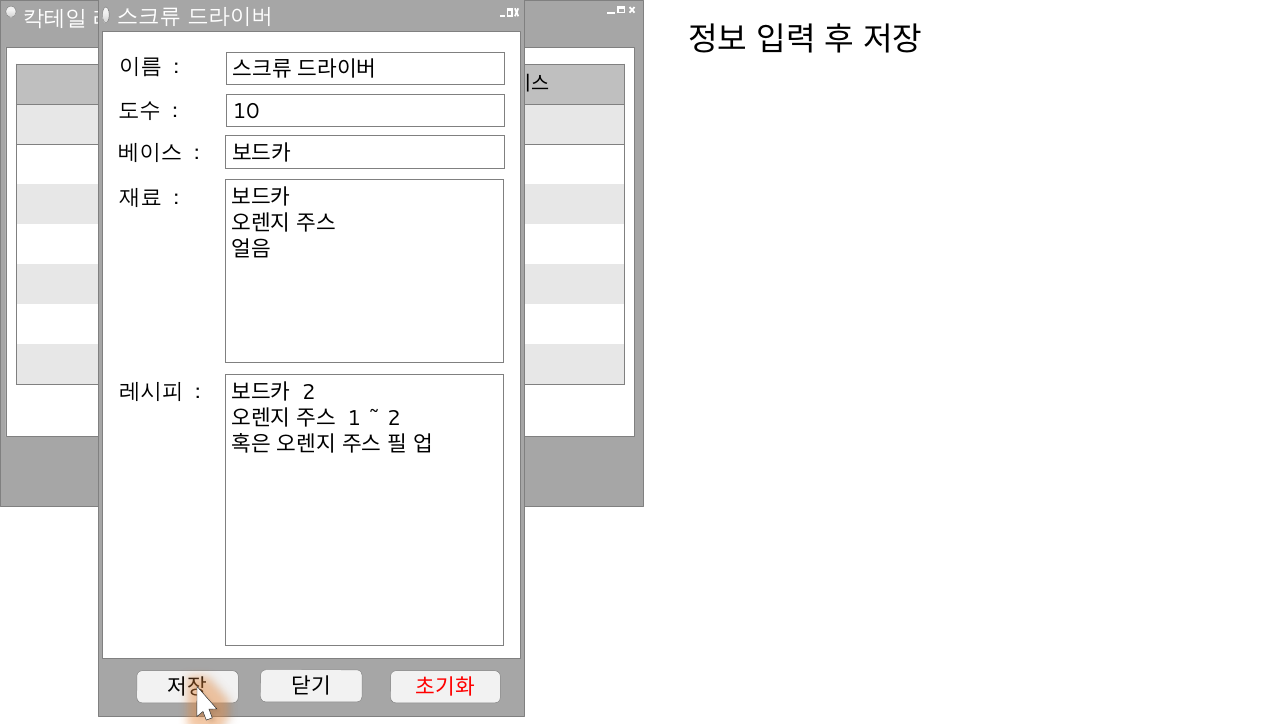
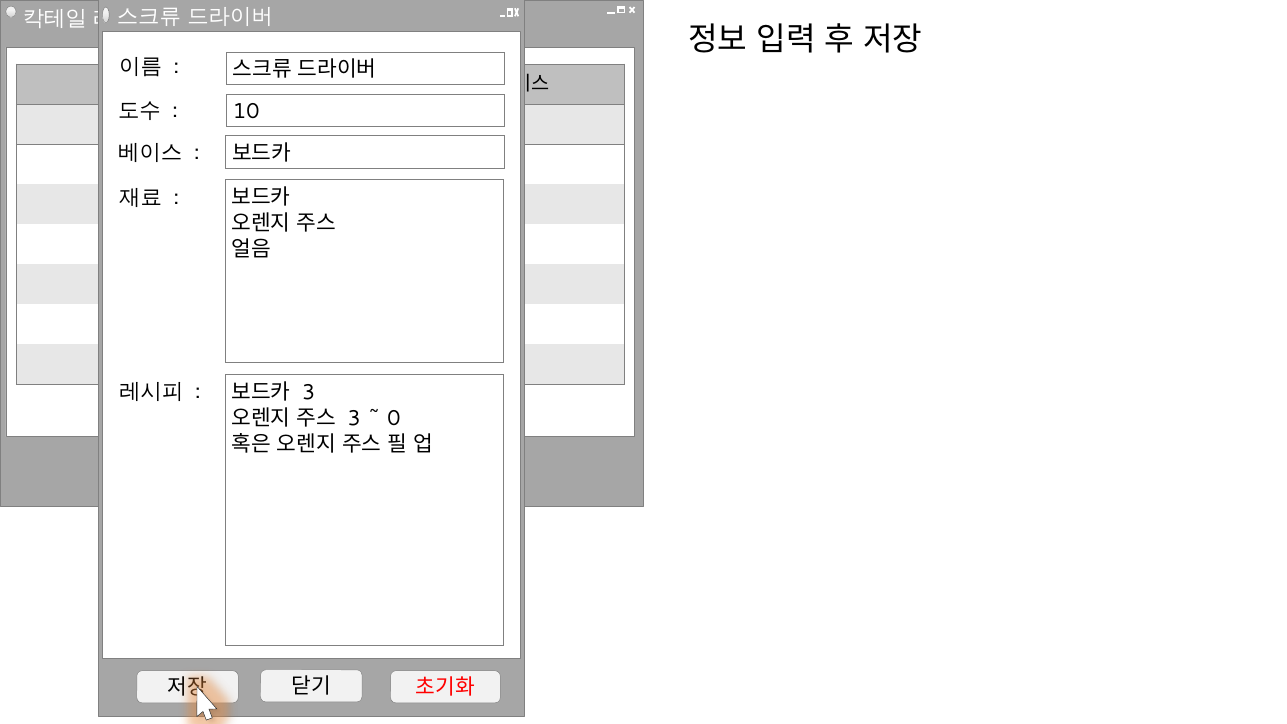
2: 2 -> 3 (309, 393)
1: 1 -> 3 (354, 418)
2: 2 -> 0 (394, 418)
